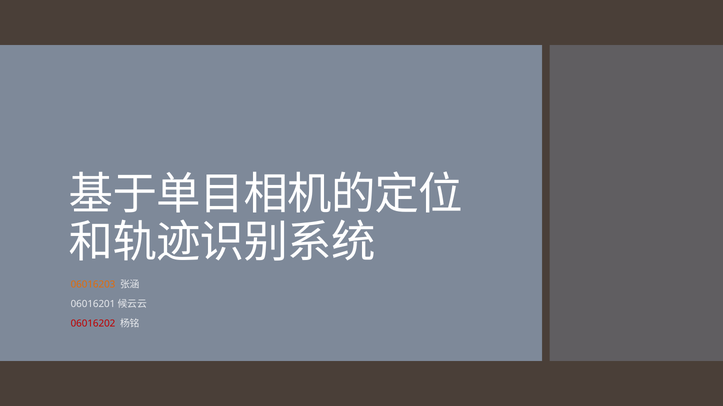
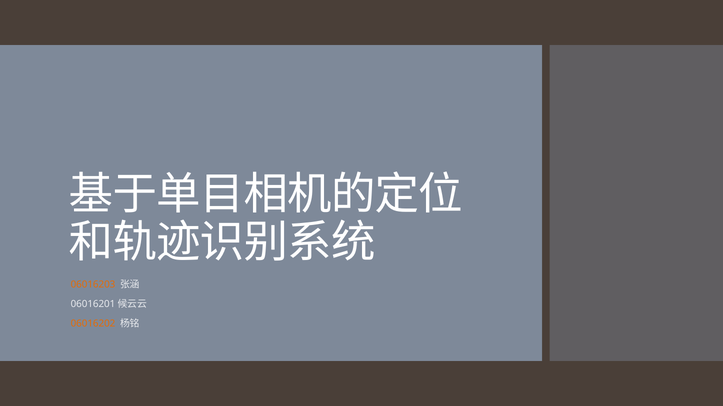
06016202 colour: red -> orange (93, 324)
